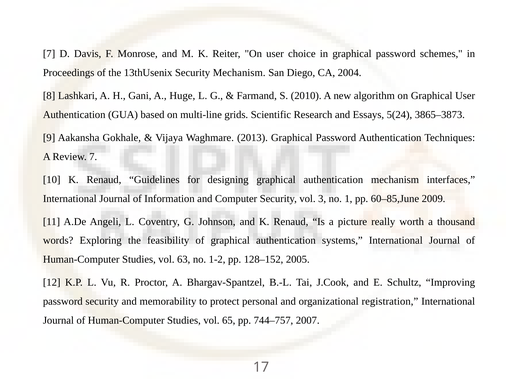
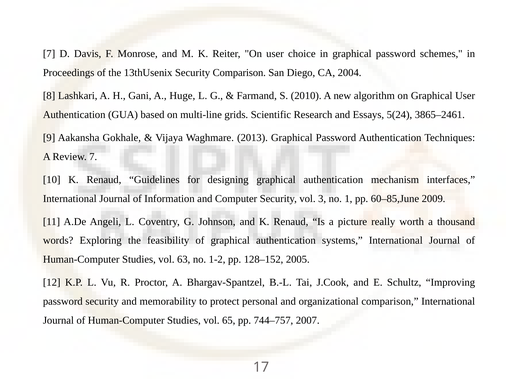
Security Mechanism: Mechanism -> Comparison (239, 73)
3865–3873: 3865–3873 -> 3865–2461 (440, 115)
organizational registration: registration -> comparison (390, 302)
